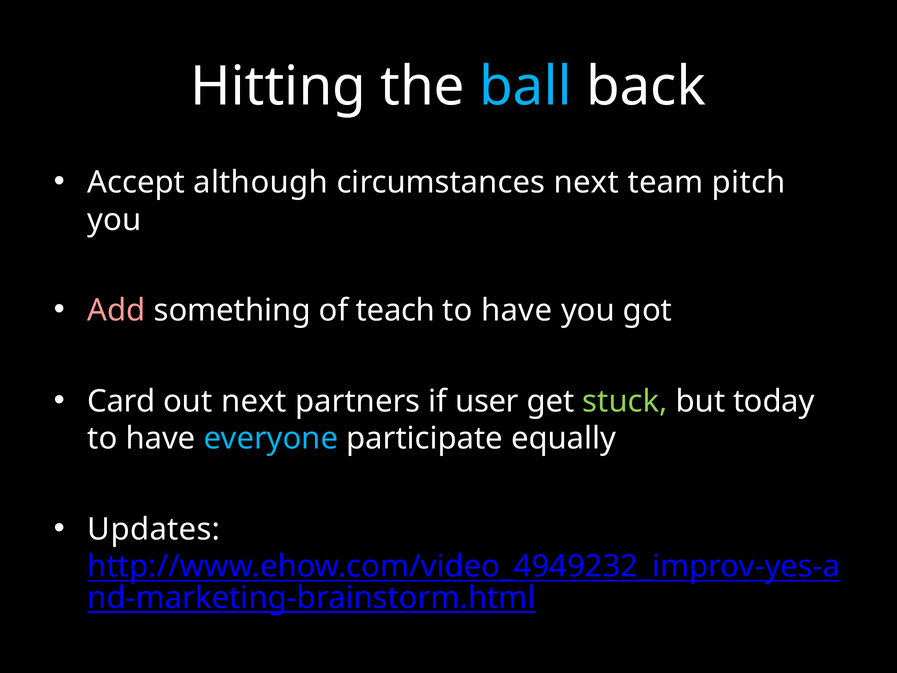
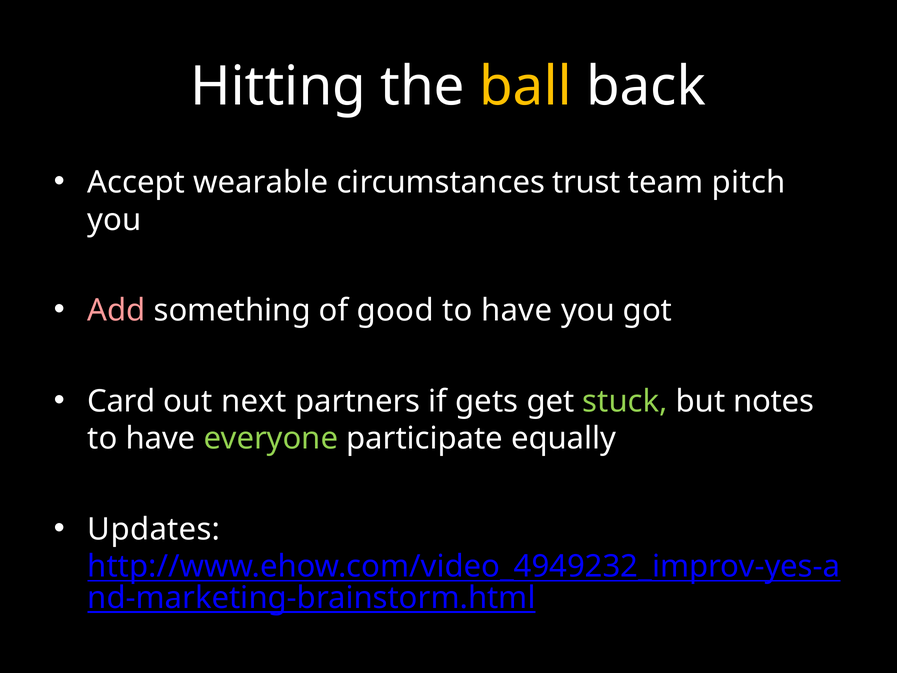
ball colour: light blue -> yellow (525, 87)
although: although -> wearable (261, 182)
circumstances next: next -> trust (587, 182)
teach: teach -> good (395, 310)
user: user -> gets (487, 401)
today: today -> notes (774, 401)
everyone colour: light blue -> light green (271, 438)
